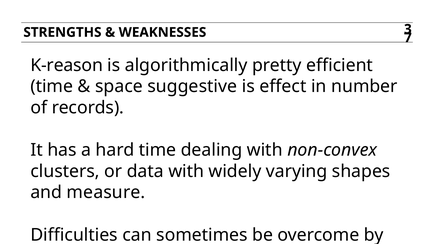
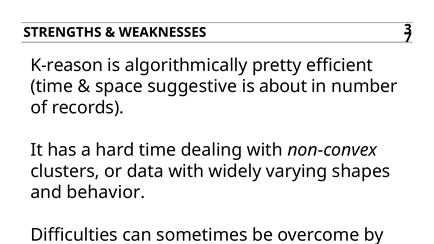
effect: effect -> about (283, 86)
measure: measure -> behavior (106, 192)
